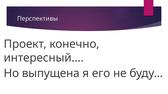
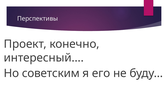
выпущена: выпущена -> советским (51, 74)
